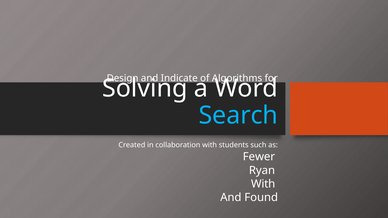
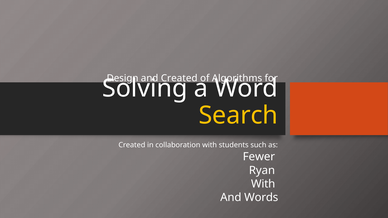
Indicate: Indicate -> Created (179, 78)
Search colour: light blue -> yellow (238, 116)
Found: Found -> Words (261, 198)
